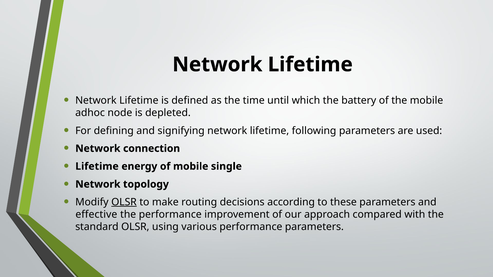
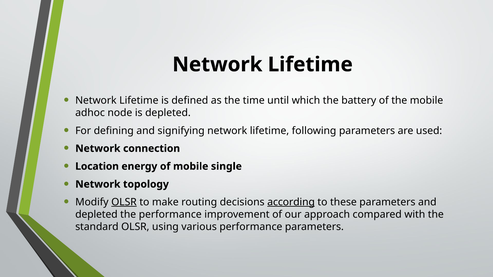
Lifetime: Lifetime -> Location (97, 167)
according underline: none -> present (291, 202)
effective: effective -> depleted (96, 215)
